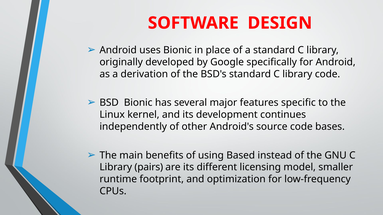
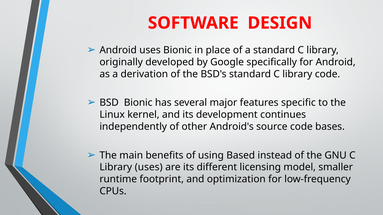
Library pairs: pairs -> uses (149, 168)
